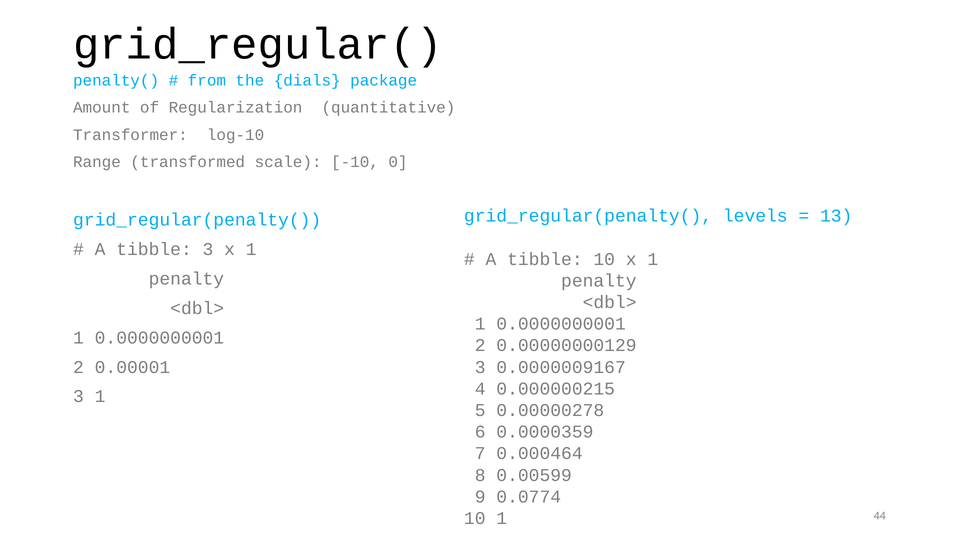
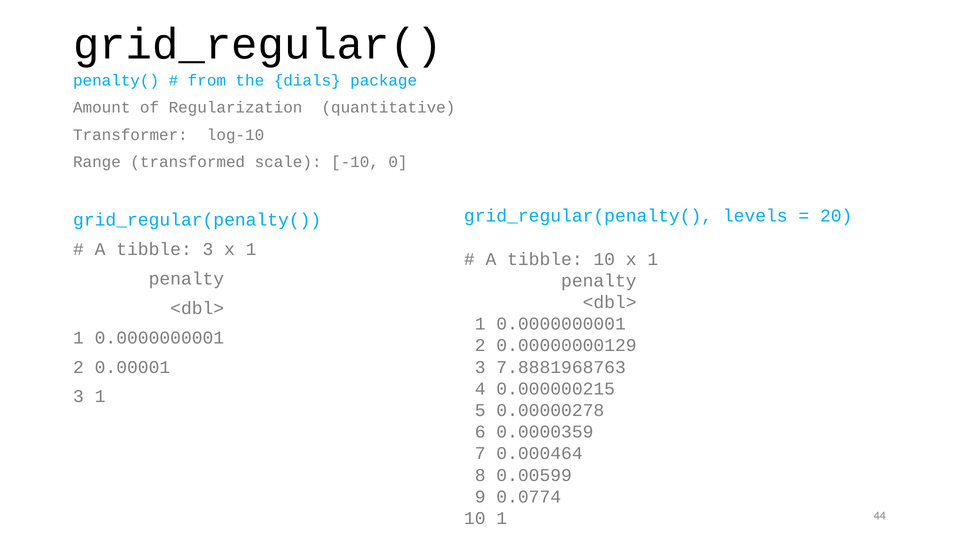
13: 13 -> 20 (836, 216)
0.0000009167: 0.0000009167 -> 7.8881968763 (561, 367)
